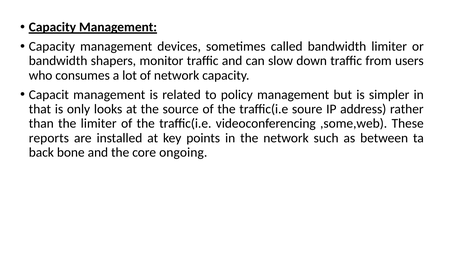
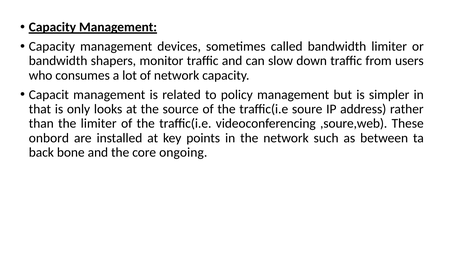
,some,web: ,some,web -> ,soure,web (354, 124)
reports: reports -> onbord (49, 138)
